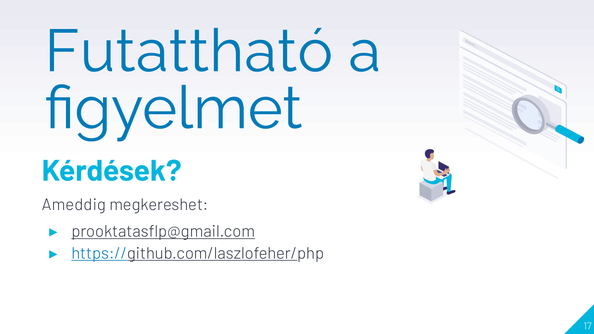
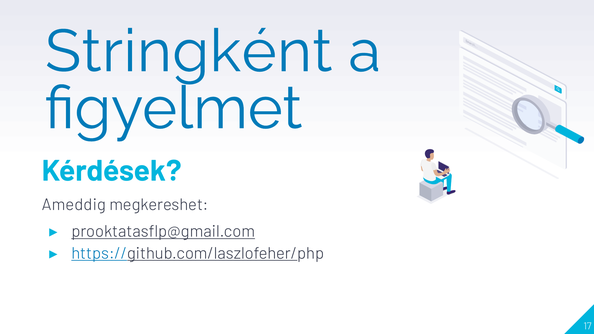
Futattható: Futattható -> Stringként (189, 52)
